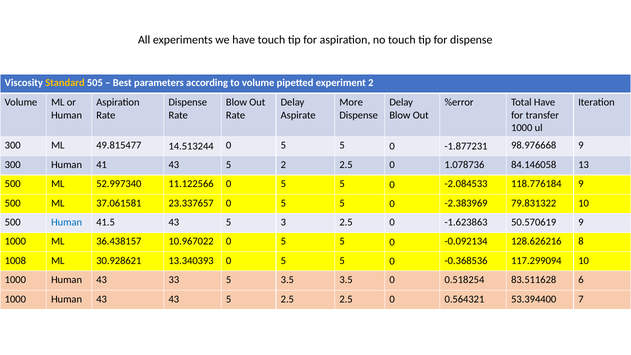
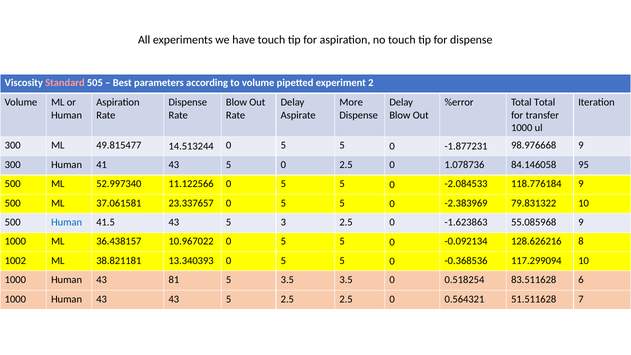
Standard colour: yellow -> pink (65, 83)
Total Have: Have -> Total (545, 102)
43 5 2: 2 -> 0 (283, 165)
13: 13 -> 95 (584, 165)
50.570619: 50.570619 -> 55.085968 (534, 222)
1008: 1008 -> 1002 (15, 261)
30.928621: 30.928621 -> 38.821181 (119, 261)
33: 33 -> 81 (174, 280)
53.394400: 53.394400 -> 51.511628 (534, 299)
